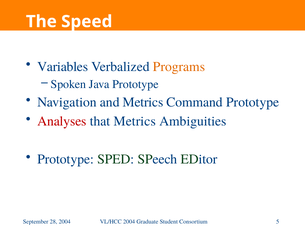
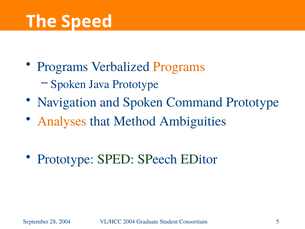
Variables: Variables -> Programs (63, 67)
and Metrics: Metrics -> Spoken (143, 102)
Analyses colour: red -> orange (62, 121)
that Metrics: Metrics -> Method (135, 121)
